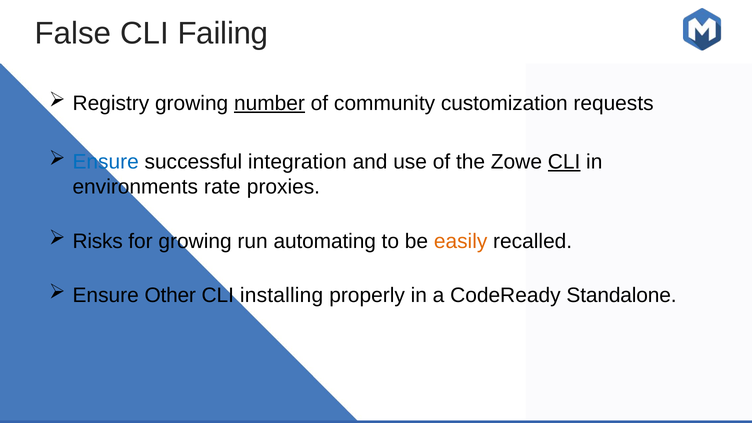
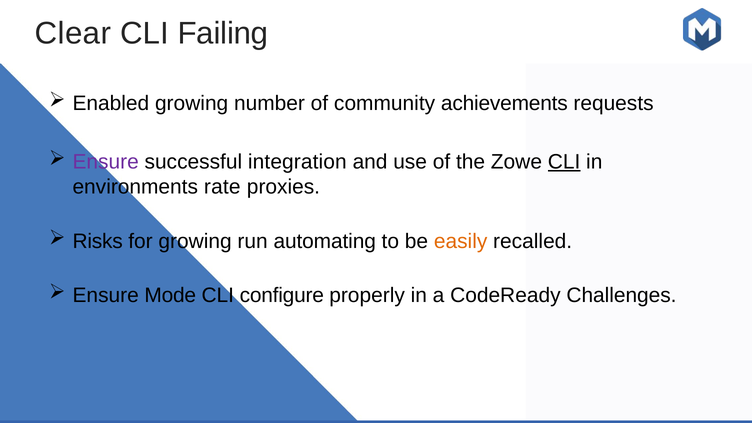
False: False -> Clear (73, 34)
Registry: Registry -> Enabled (111, 103)
number underline: present -> none (269, 103)
customization: customization -> achievements (504, 103)
Ensure colour: blue -> purple (106, 162)
Other: Other -> Mode (170, 295)
installing: installing -> configure (282, 295)
Standalone: Standalone -> Challenges (621, 295)
